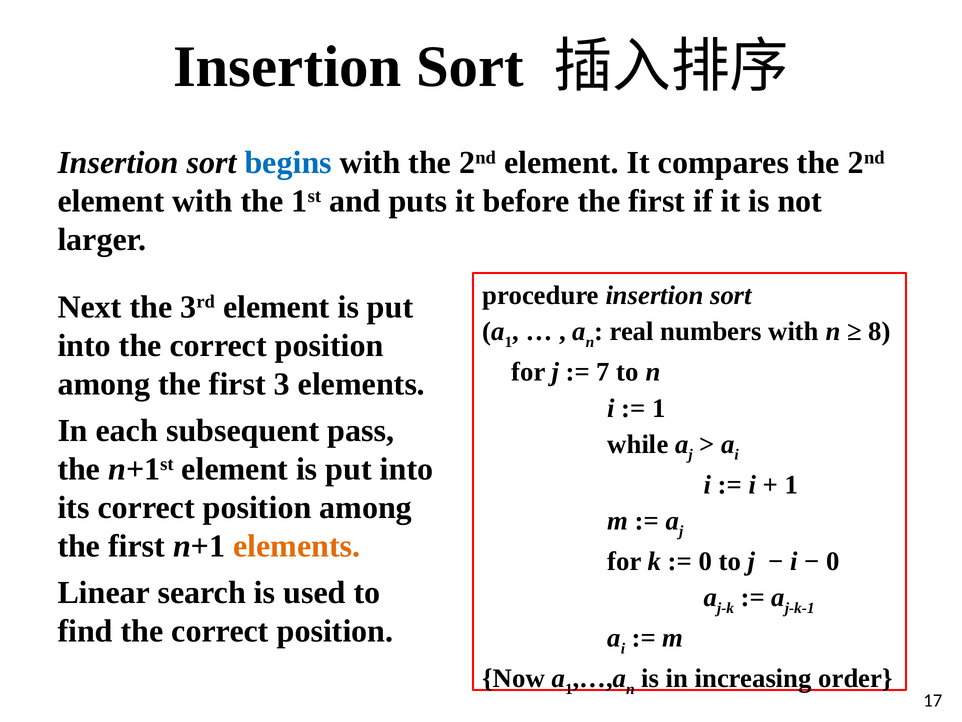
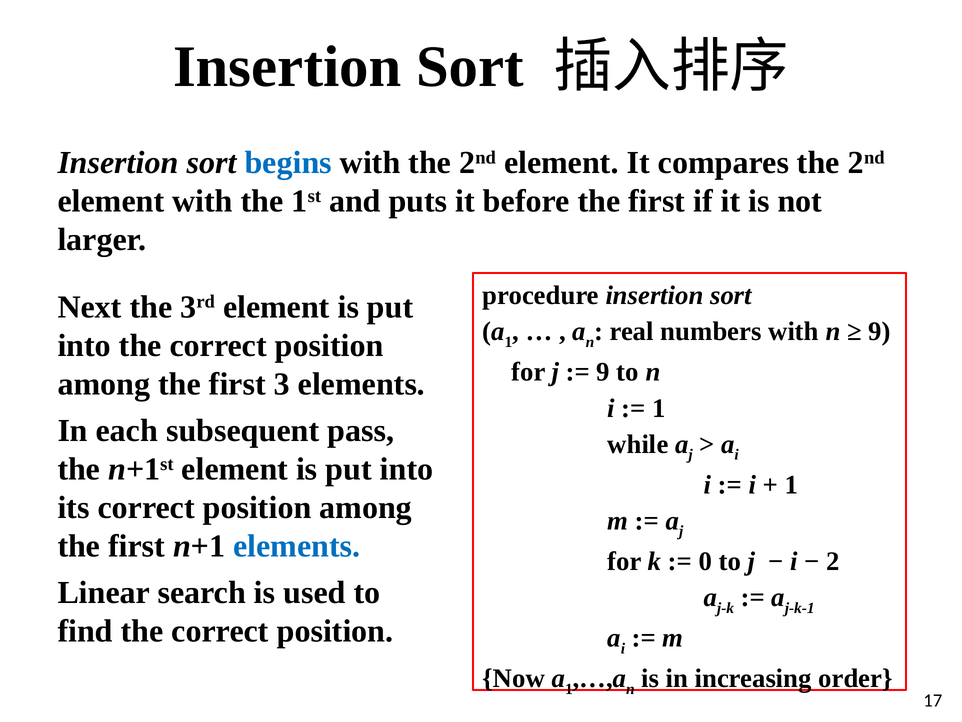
8: 8 -> 9 (880, 331)
7: 7 -> 9 (603, 372)
elements colour: orange -> blue (297, 546)
0: 0 -> 2 (833, 561)
